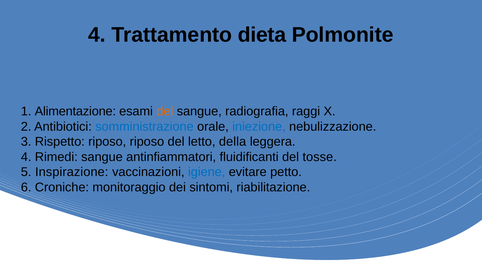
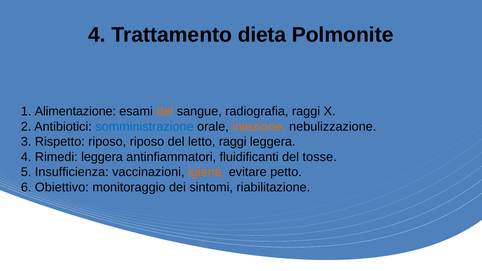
iniezione colour: blue -> orange (259, 127)
letto della: della -> raggi (233, 142)
Rimedi sangue: sangue -> leggera (102, 157)
Inspirazione: Inspirazione -> Insufficienza (72, 172)
igiene colour: blue -> orange (207, 172)
Croniche: Croniche -> Obiettivo (62, 187)
